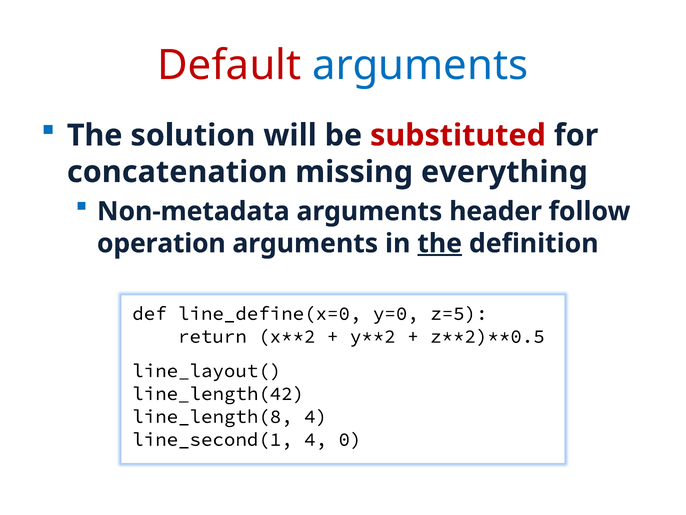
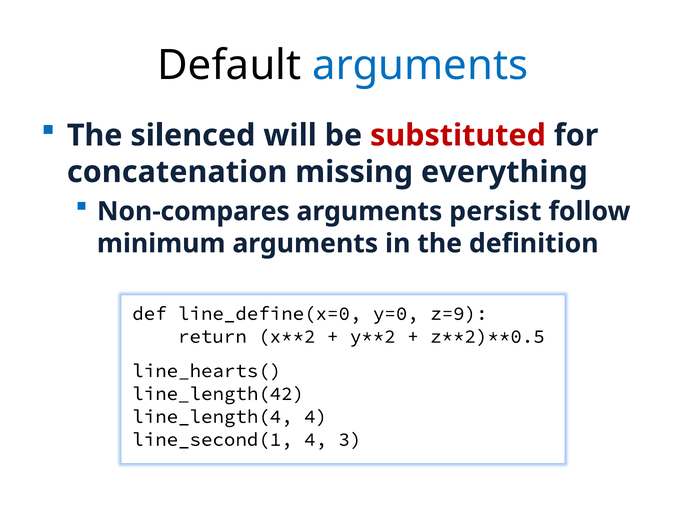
Default colour: red -> black (229, 65)
solution: solution -> silenced (193, 135)
Non-metadata: Non-metadata -> Non-compares (193, 211)
header: header -> persist (495, 211)
operation: operation -> minimum (161, 243)
the underline: present -> none (440, 243)
z=5: z=5 -> z=9 (459, 313)
line_layout(: line_layout( -> line_hearts( (207, 370)
line_length(8: line_length(8 -> line_length(4 (212, 416)
0: 0 -> 3 (350, 439)
